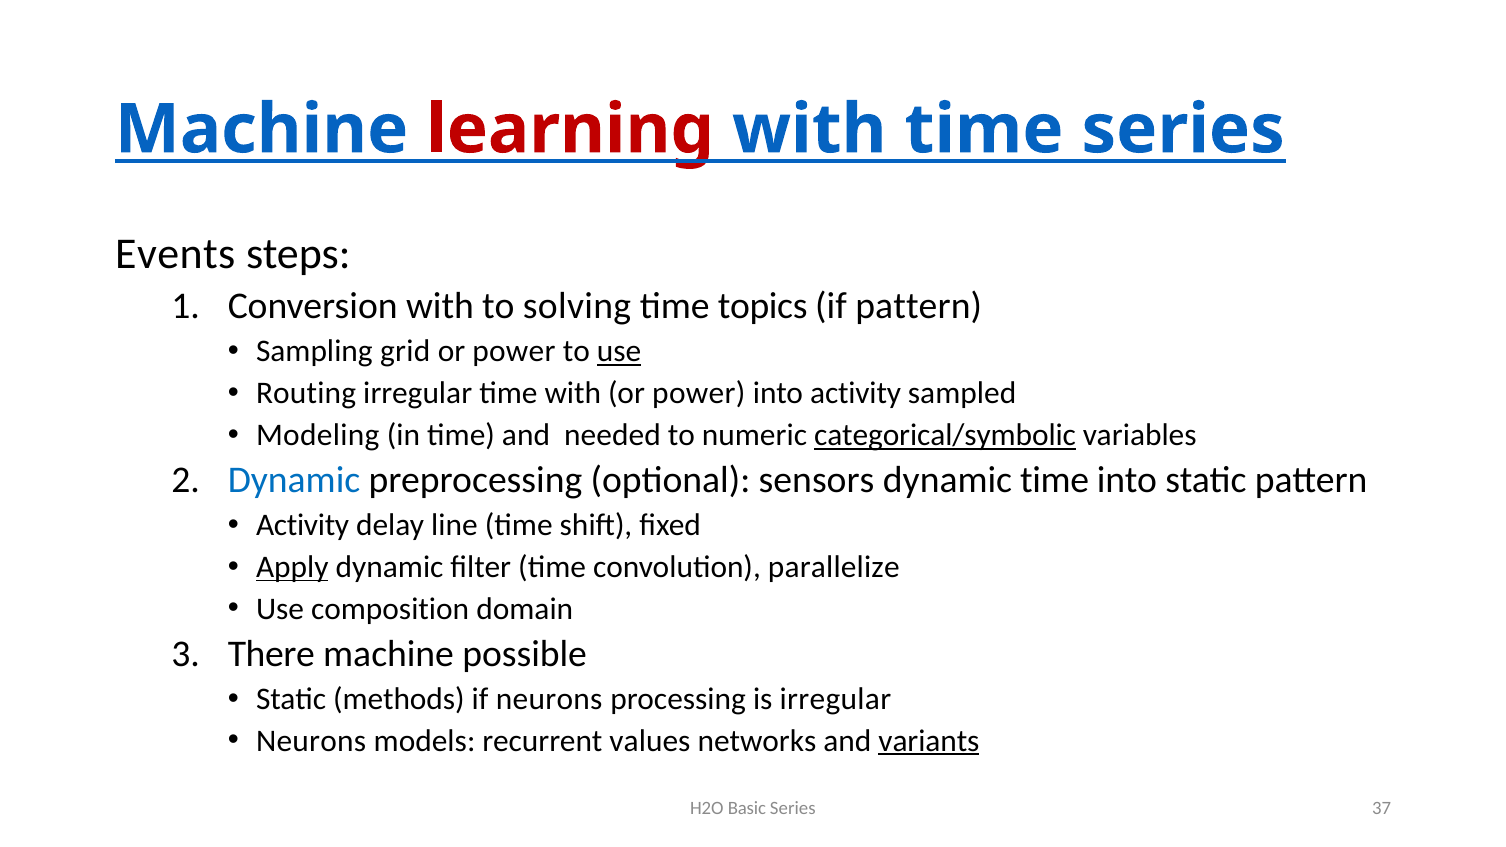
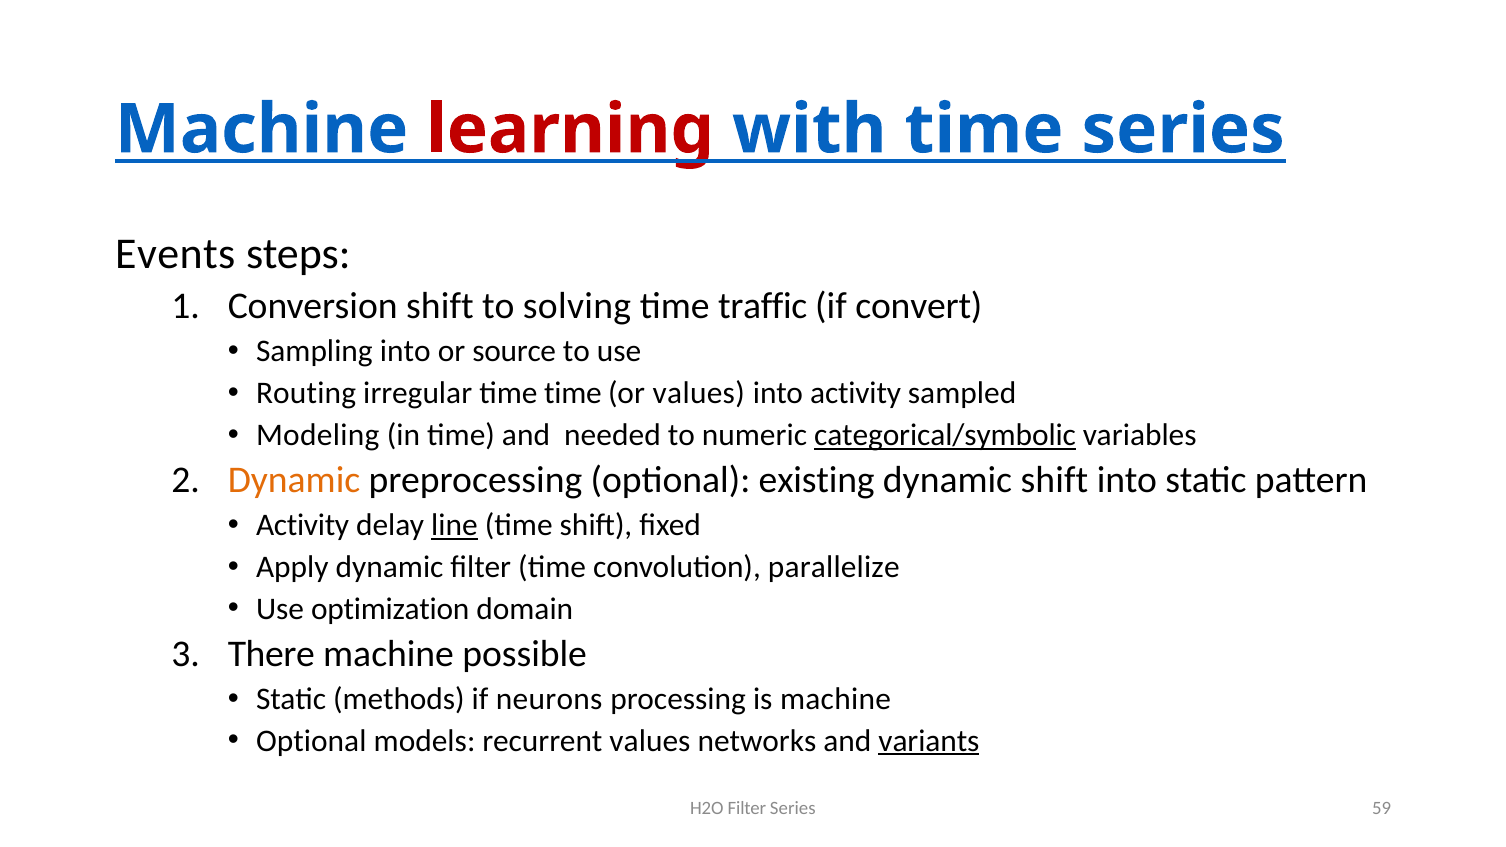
Conversion with: with -> shift (440, 306)
topics: topics -> traffic (763, 306)
if pattern: pattern -> convert (919, 306)
Sampling grid: grid -> into (405, 352)
power: power -> source (514, 352)
use underline: present -> none (619, 352)
time with: with -> time (573, 393)
power: power -> values (699, 393)
Dynamic colour: blue -> orange (294, 480)
sensors: sensors -> existing (817, 480)
dynamic time: time -> shift (1054, 480)
line underline: none -> present (454, 525)
Apply underline: present -> none (292, 567)
composition: composition -> optimization (390, 609)
is irregular: irregular -> machine (835, 699)
Neurons: Neurons -> Optional (311, 741)
H2O Basic: Basic -> Filter (747, 809)
37: 37 -> 59 (1382, 809)
